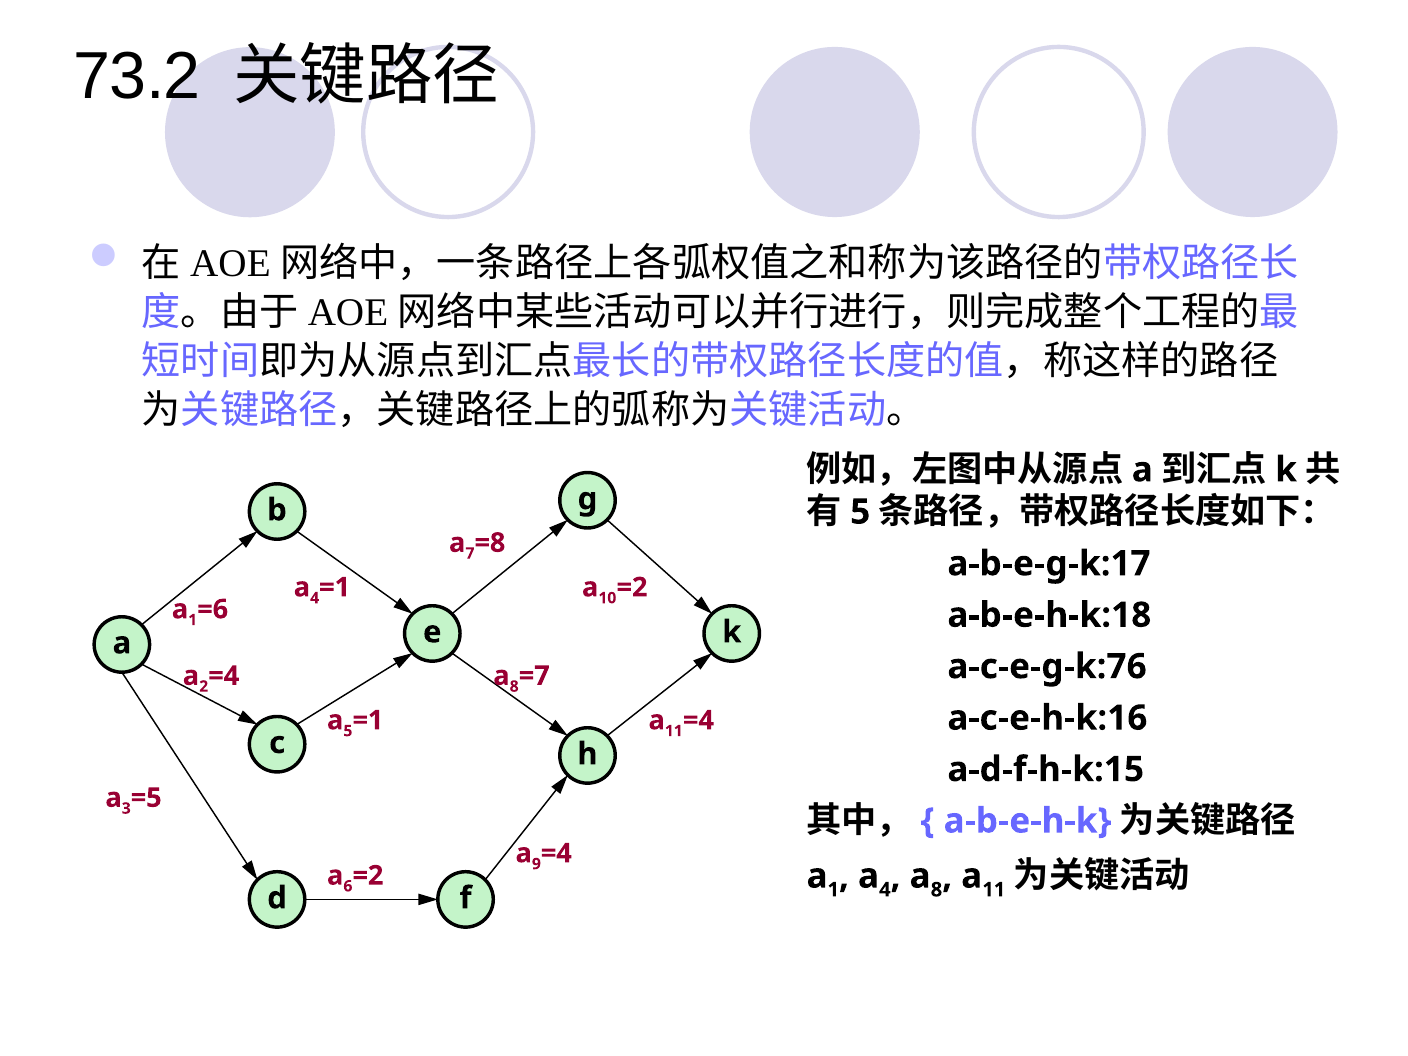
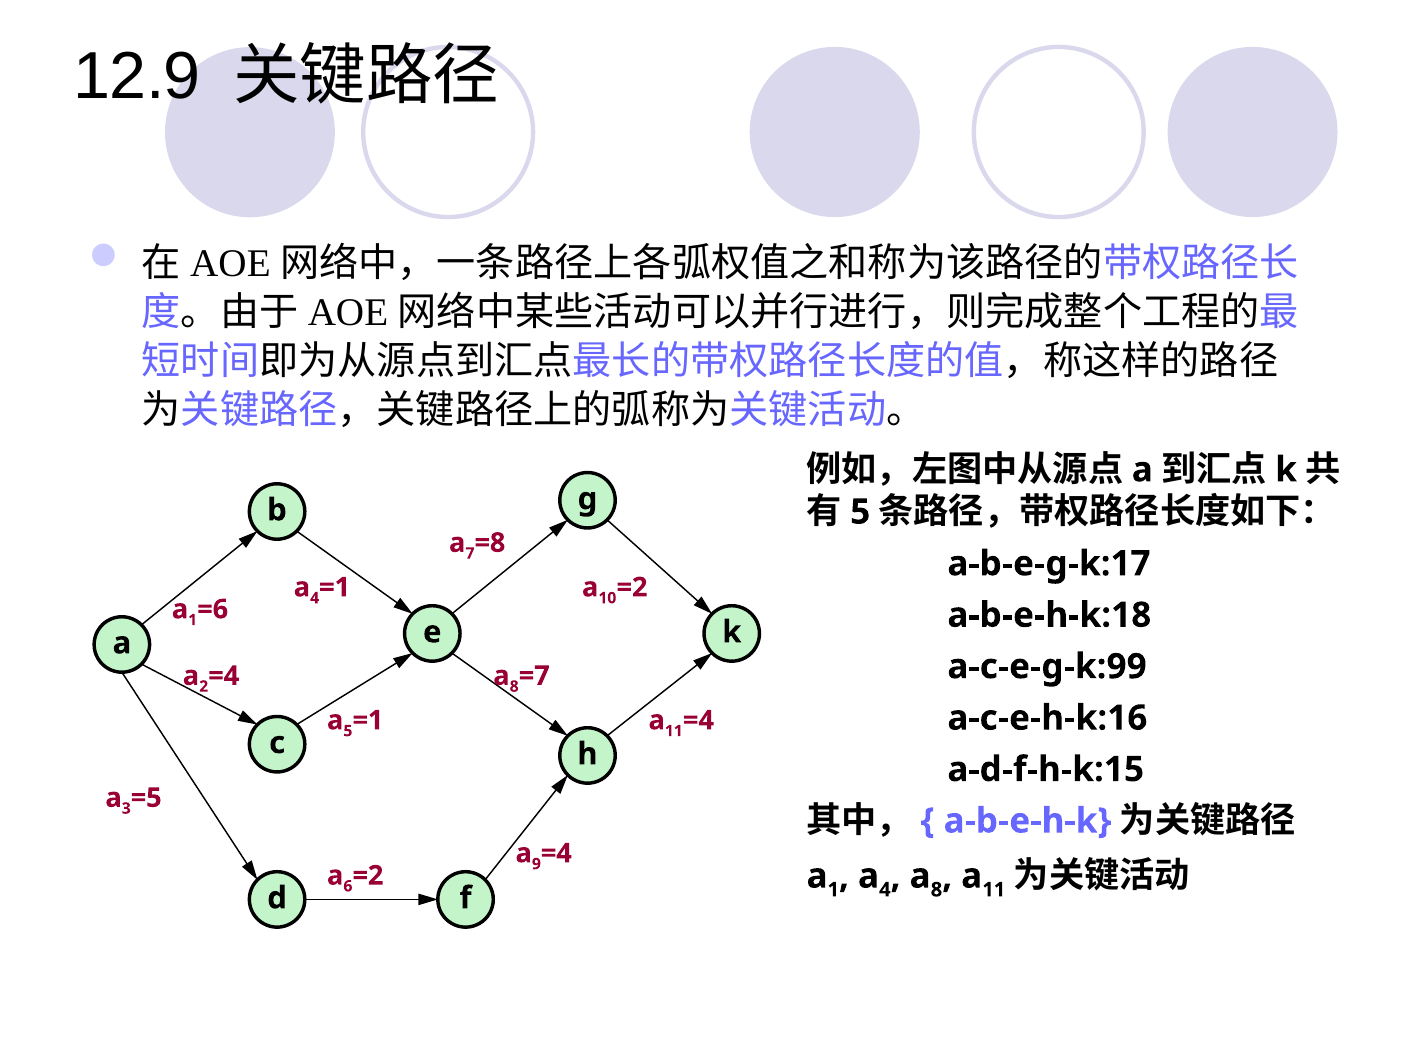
73.2: 73.2 -> 12.9 (137, 76)
a-c-e-g-k:76: a-c-e-g-k:76 -> a-c-e-g-k:99 (1047, 667)
